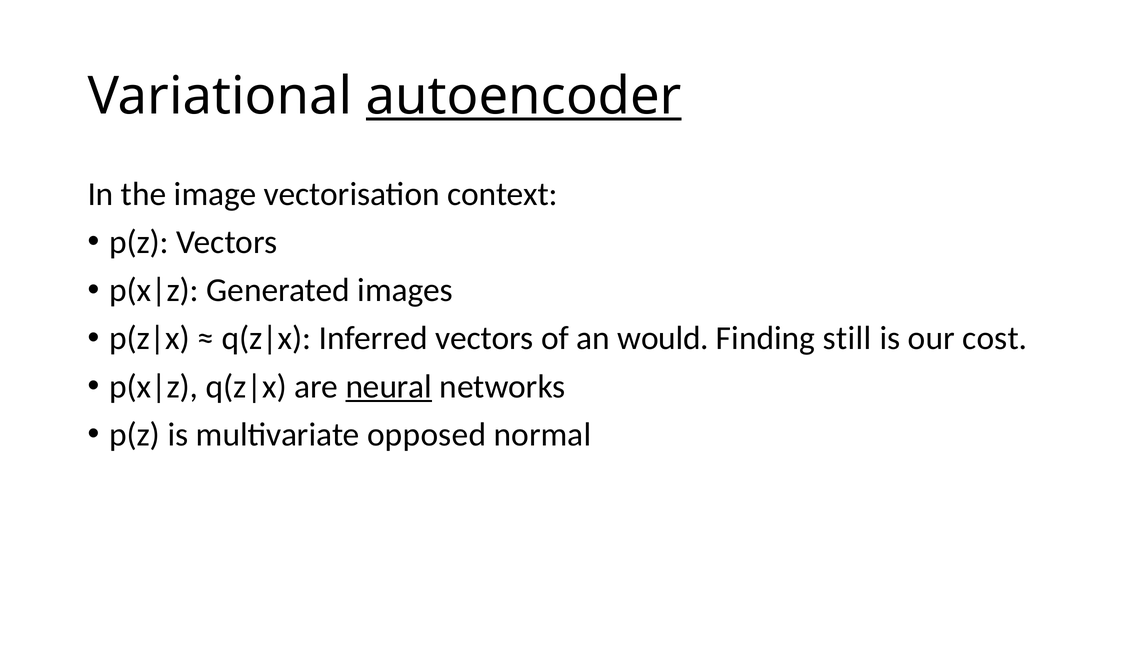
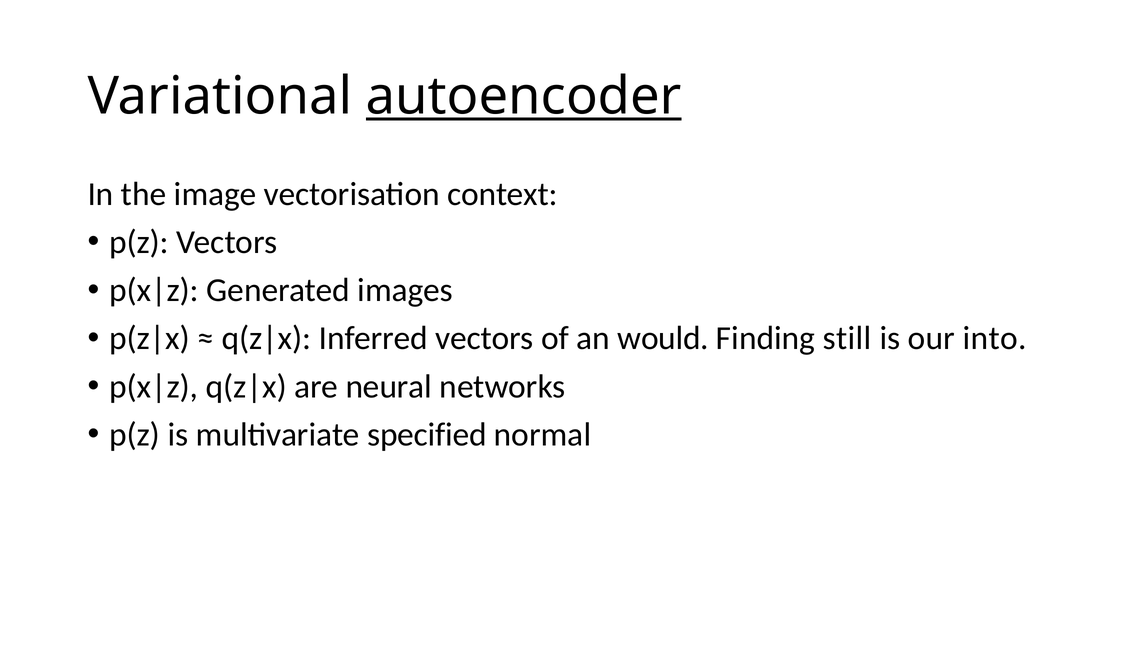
cost: cost -> into (995, 338)
neural underline: present -> none (389, 386)
opposed: opposed -> specified (427, 434)
